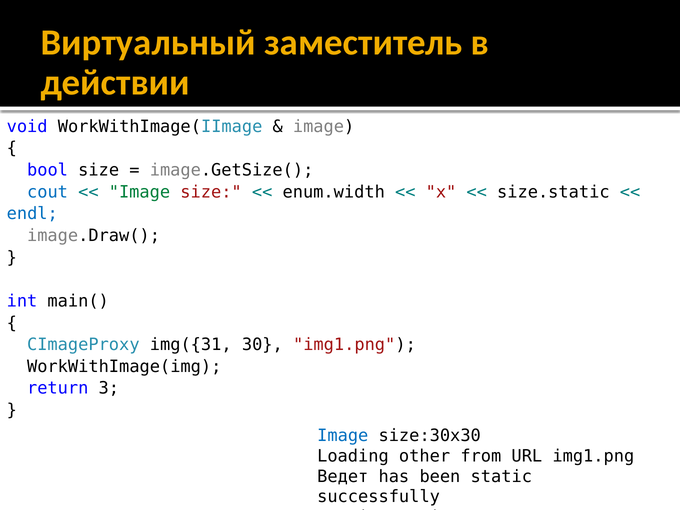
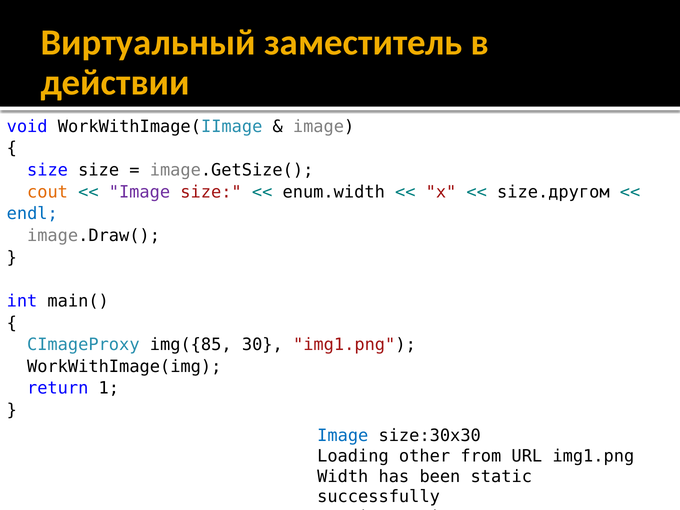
bool: bool -> size (48, 170)
cout colour: blue -> orange (48, 192)
Image colour: green -> purple (139, 192)
size.static: size.static -> size.другом (553, 192)
img({31: img({31 -> img({85 (191, 345)
3: 3 -> 1 (109, 388)
Ведет: Ведет -> Width (343, 476)
